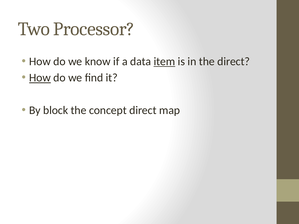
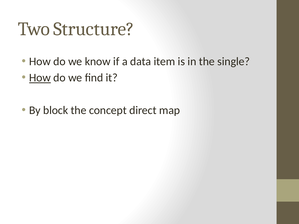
Processor: Processor -> Structure (94, 29)
item underline: present -> none (164, 62)
the direct: direct -> single (234, 62)
